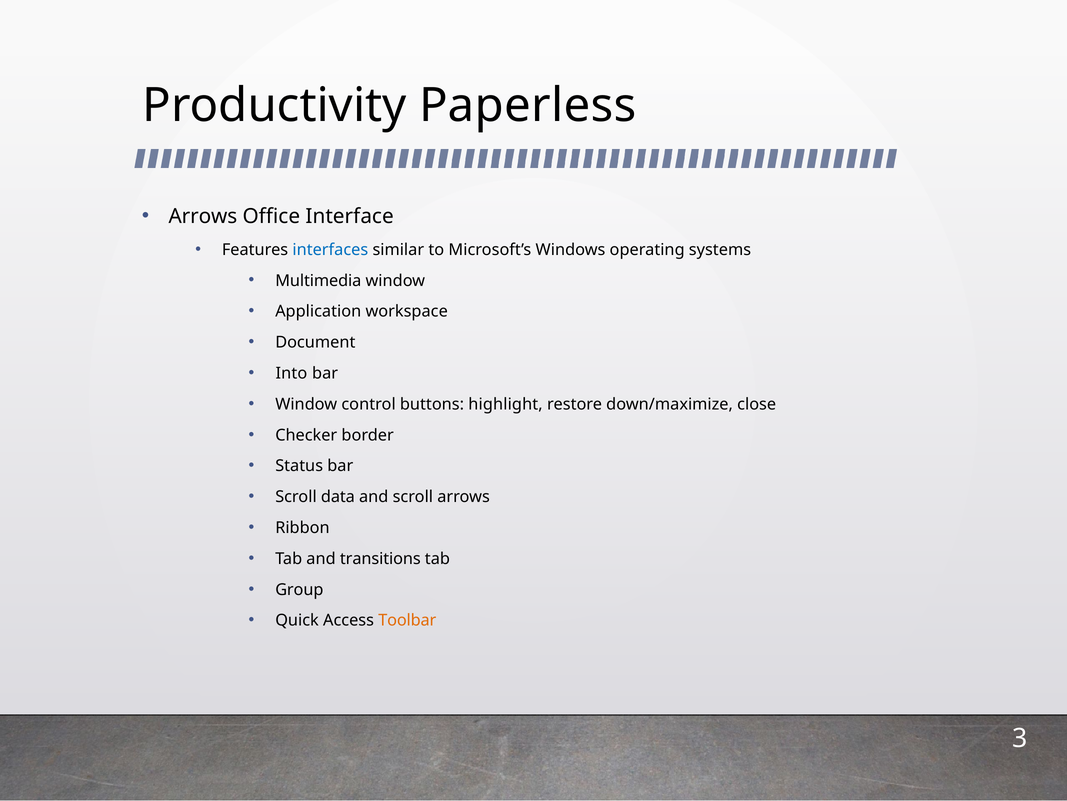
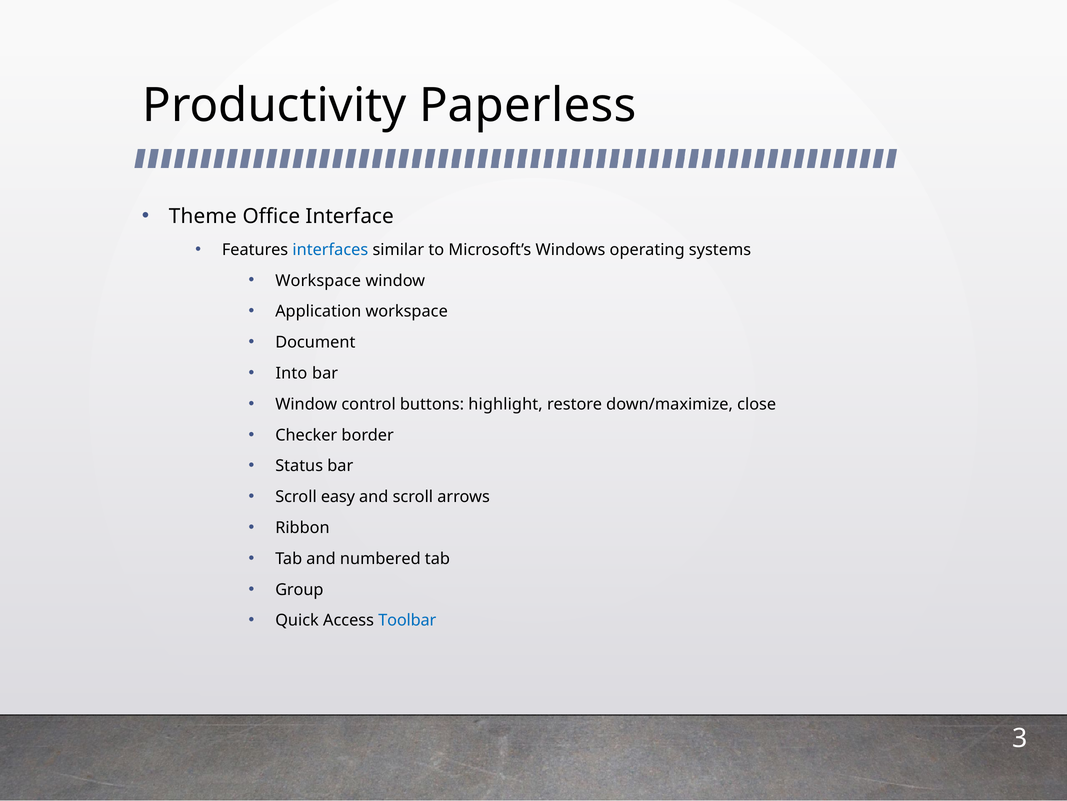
Arrows: Arrows -> Theme (203, 216)
Multimedia: Multimedia -> Workspace (318, 280)
data: data -> easy (338, 496)
transitions: transitions -> numbered (380, 558)
Toolbar colour: orange -> blue (407, 620)
